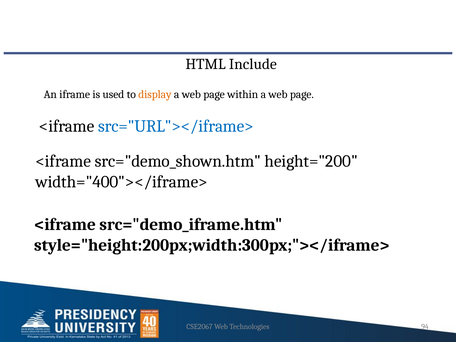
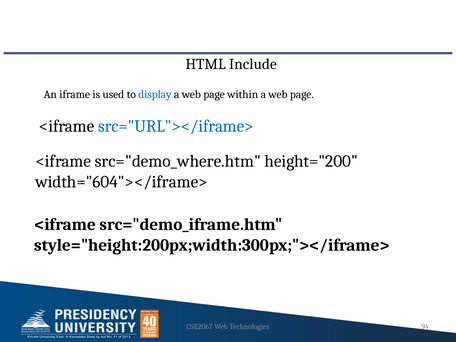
display colour: orange -> blue (155, 94)
src="demo_shown.htm: src="demo_shown.htm -> src="demo_where.htm (178, 161)
width="400"></iframe>: width="400"></iframe> -> width="604"></iframe> (122, 182)
